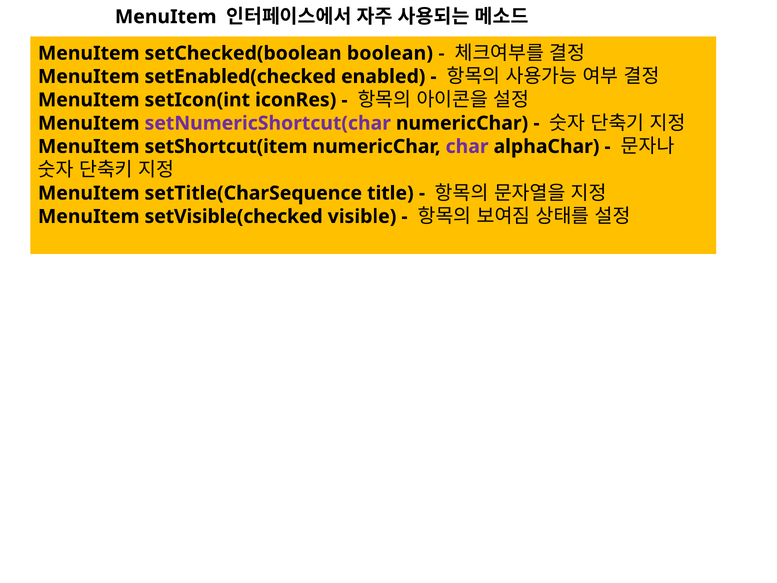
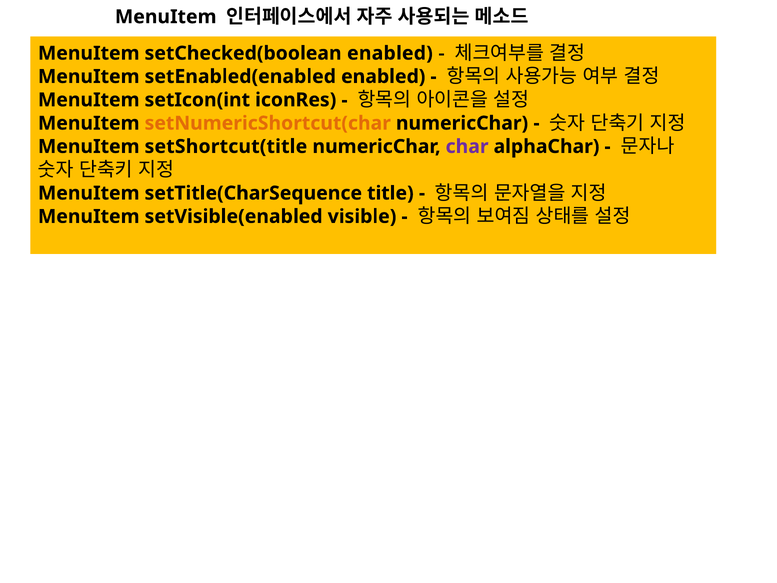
setChecked(boolean boolean: boolean -> enabled (390, 53)
setEnabled(checked: setEnabled(checked -> setEnabled(enabled (240, 77)
setNumericShortcut(char colour: purple -> orange (268, 123)
setShortcut(item: setShortcut(item -> setShortcut(title (226, 146)
setVisible(checked: setVisible(checked -> setVisible(enabled (234, 216)
